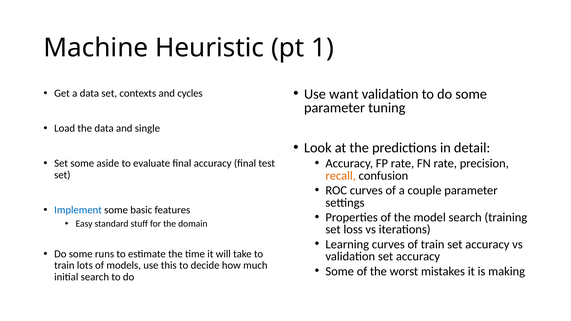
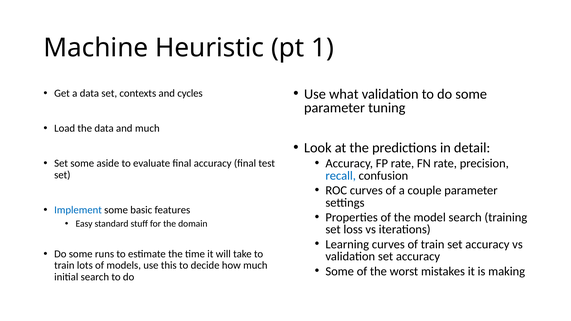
want: want -> what (344, 94)
and single: single -> much (147, 128)
recall colour: orange -> blue (341, 176)
